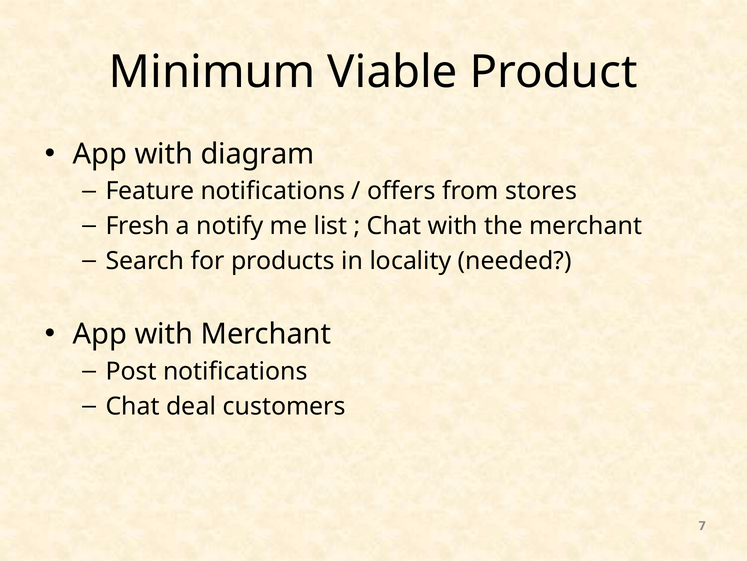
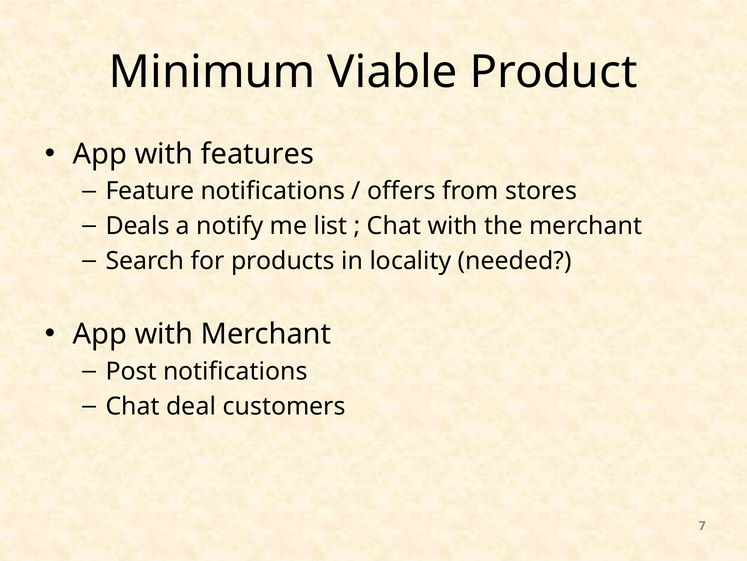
diagram: diagram -> features (257, 154)
Fresh: Fresh -> Deals (138, 226)
